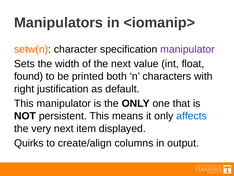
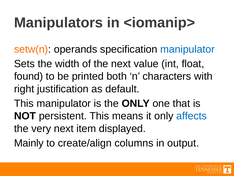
character: character -> operands (76, 49)
manipulator colour: purple -> blue (187, 49)
Quirks: Quirks -> Mainly (29, 143)
